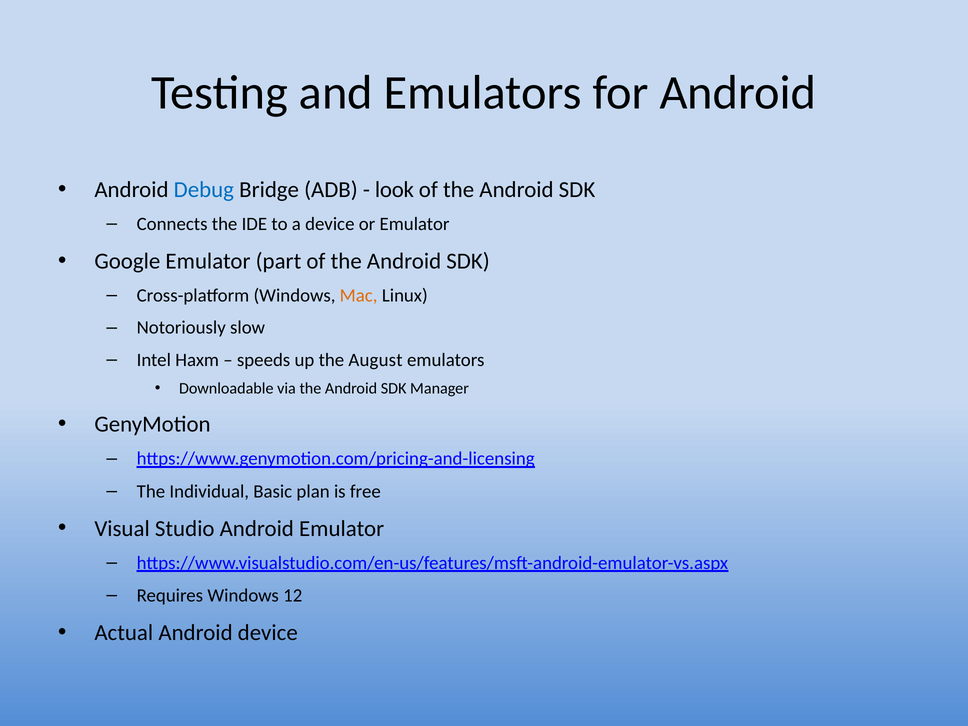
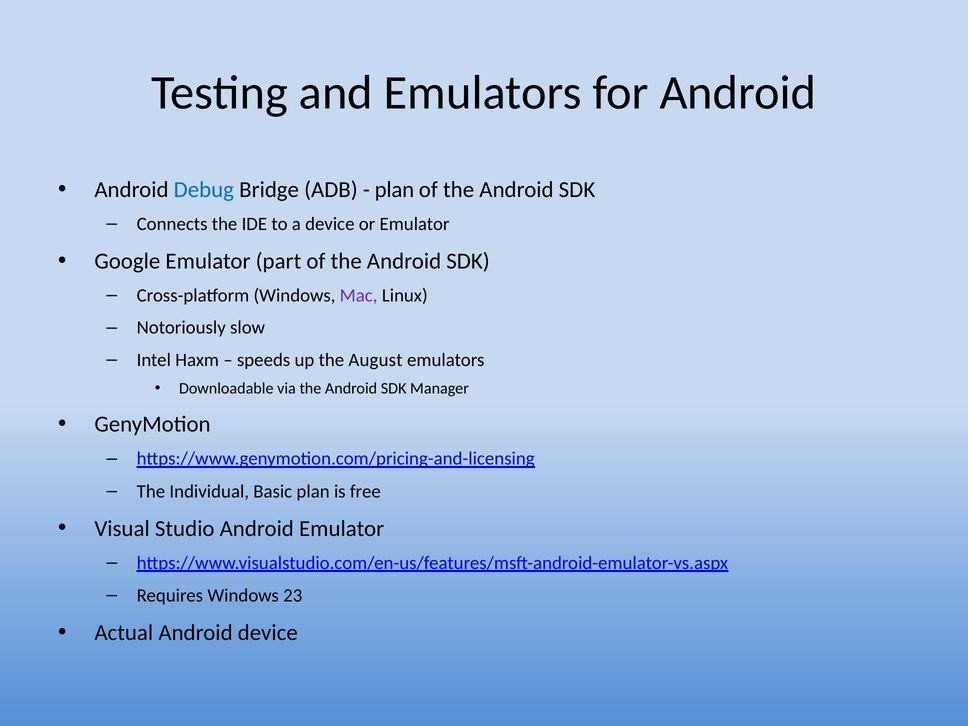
look: look -> plan (394, 190)
Mac colour: orange -> purple (359, 296)
12: 12 -> 23 (293, 595)
